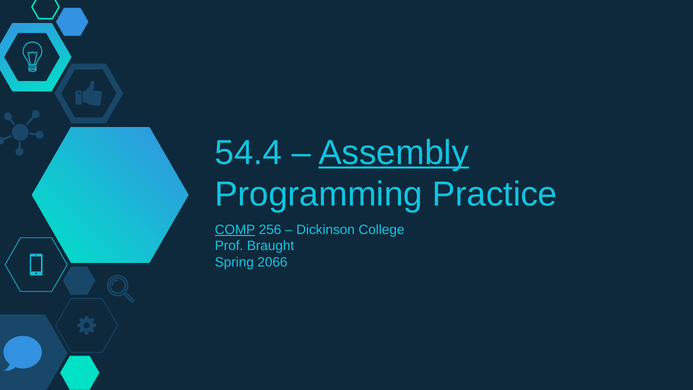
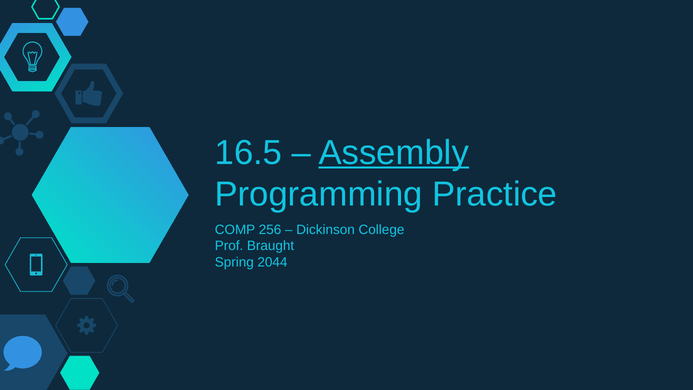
54.4: 54.4 -> 16.5 (249, 153)
COMP underline: present -> none (235, 230)
2066: 2066 -> 2044 (272, 262)
